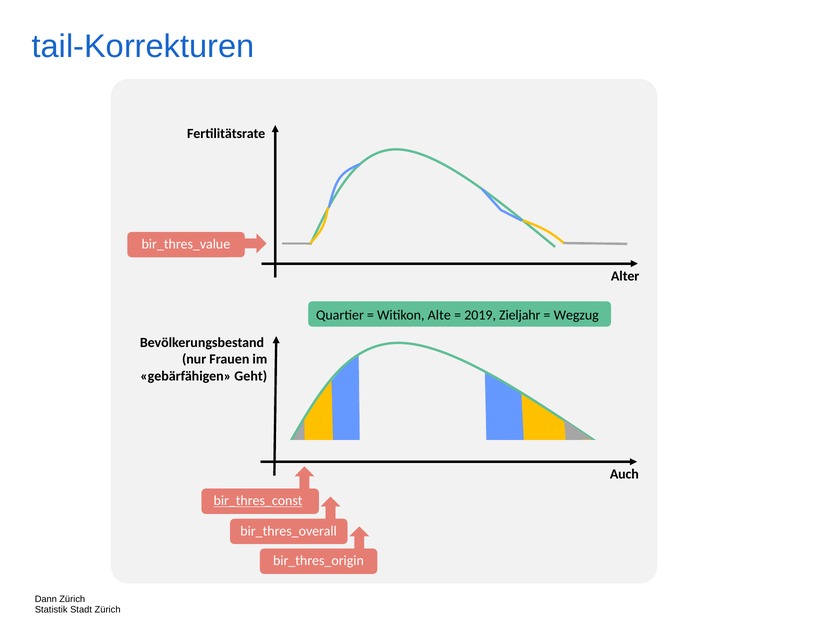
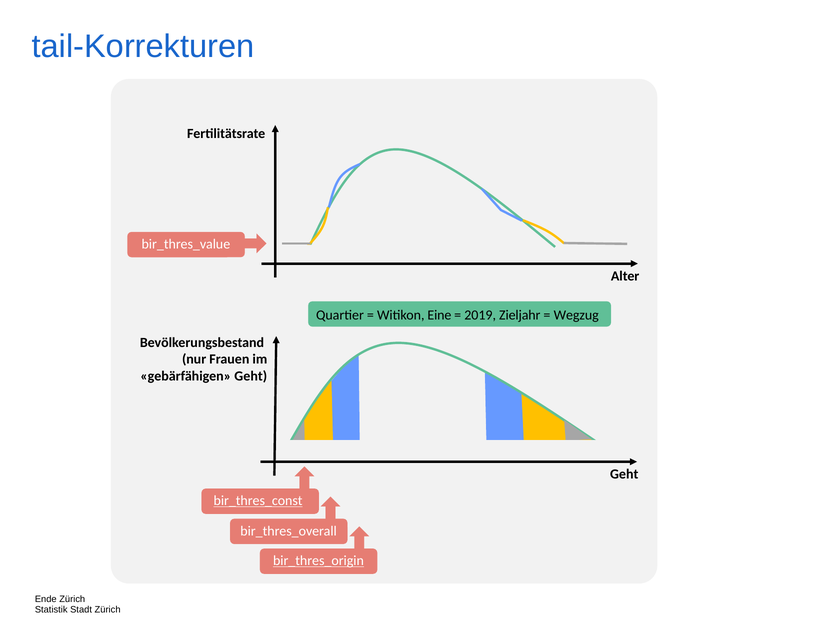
Alte: Alte -> Eine (439, 315)
Auch: Auch -> Geht (624, 474)
bir_thres_origin underline: none -> present (318, 561)
Dann: Dann -> Ende (46, 600)
